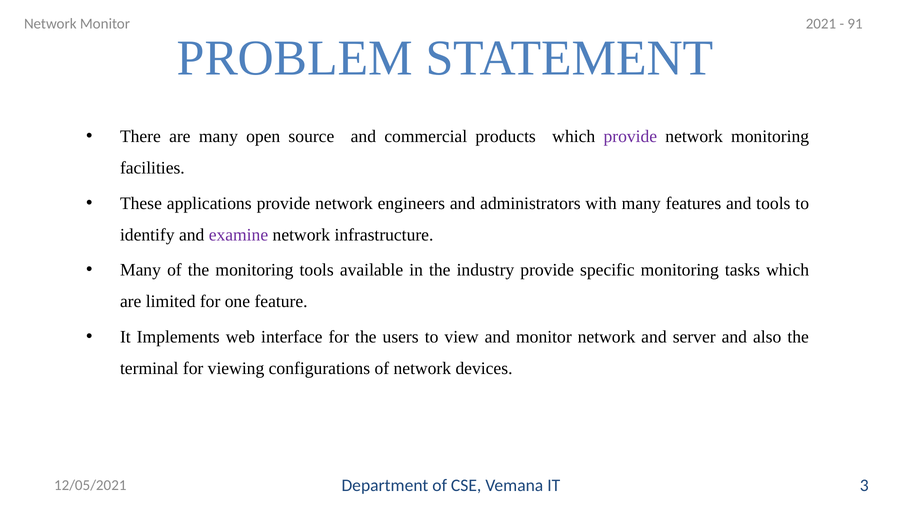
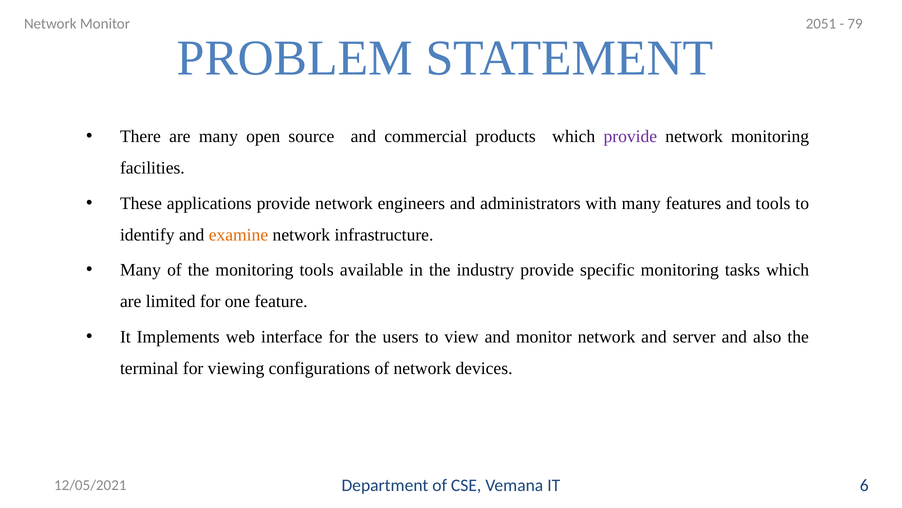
2021: 2021 -> 2051 (821, 24)
91: 91 -> 79 (855, 24)
examine colour: purple -> orange (238, 235)
3: 3 -> 6 (864, 485)
